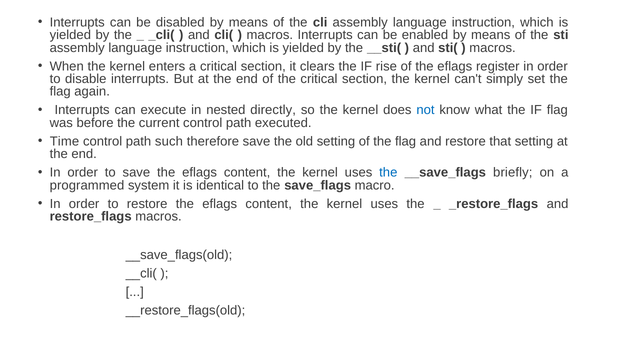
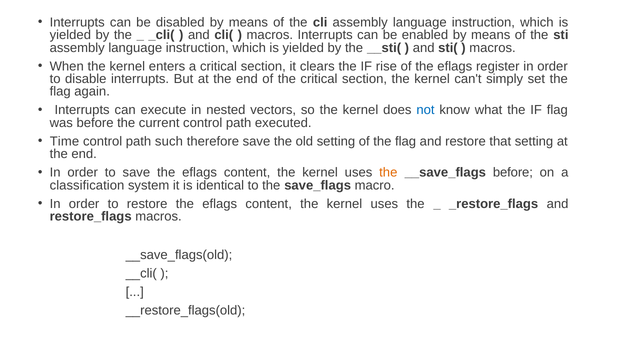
directly: directly -> vectors (273, 110)
the colour: blue -> orange (388, 173)
__save_flags briefly: briefly -> before (513, 173)
programmed: programmed -> classification (87, 185)
